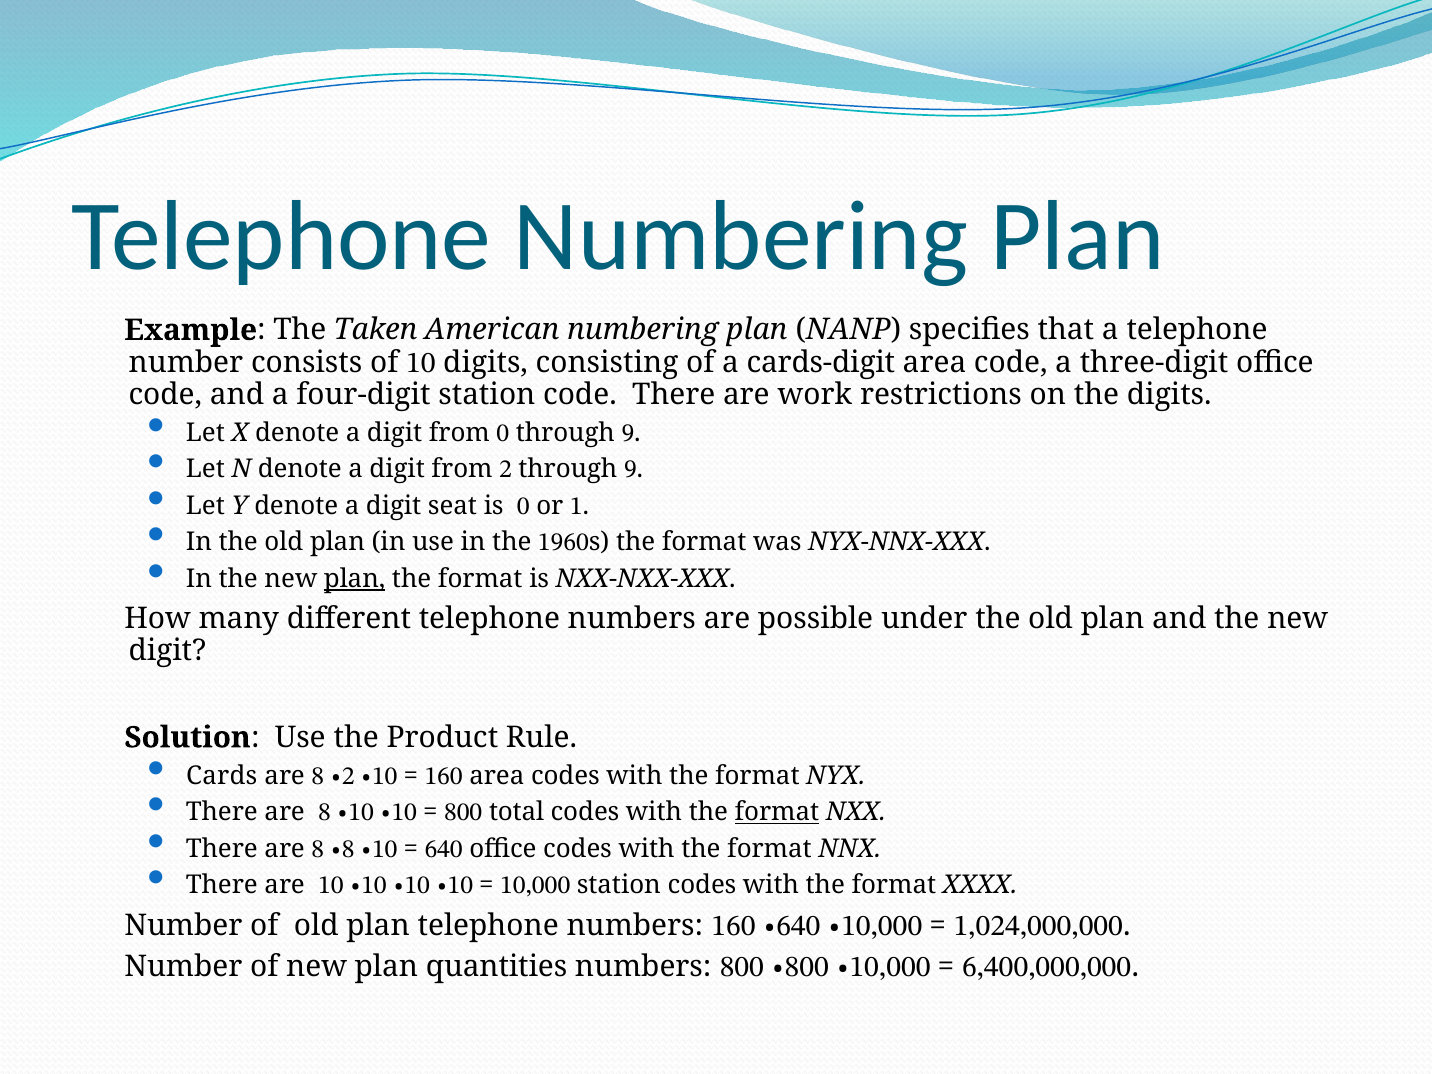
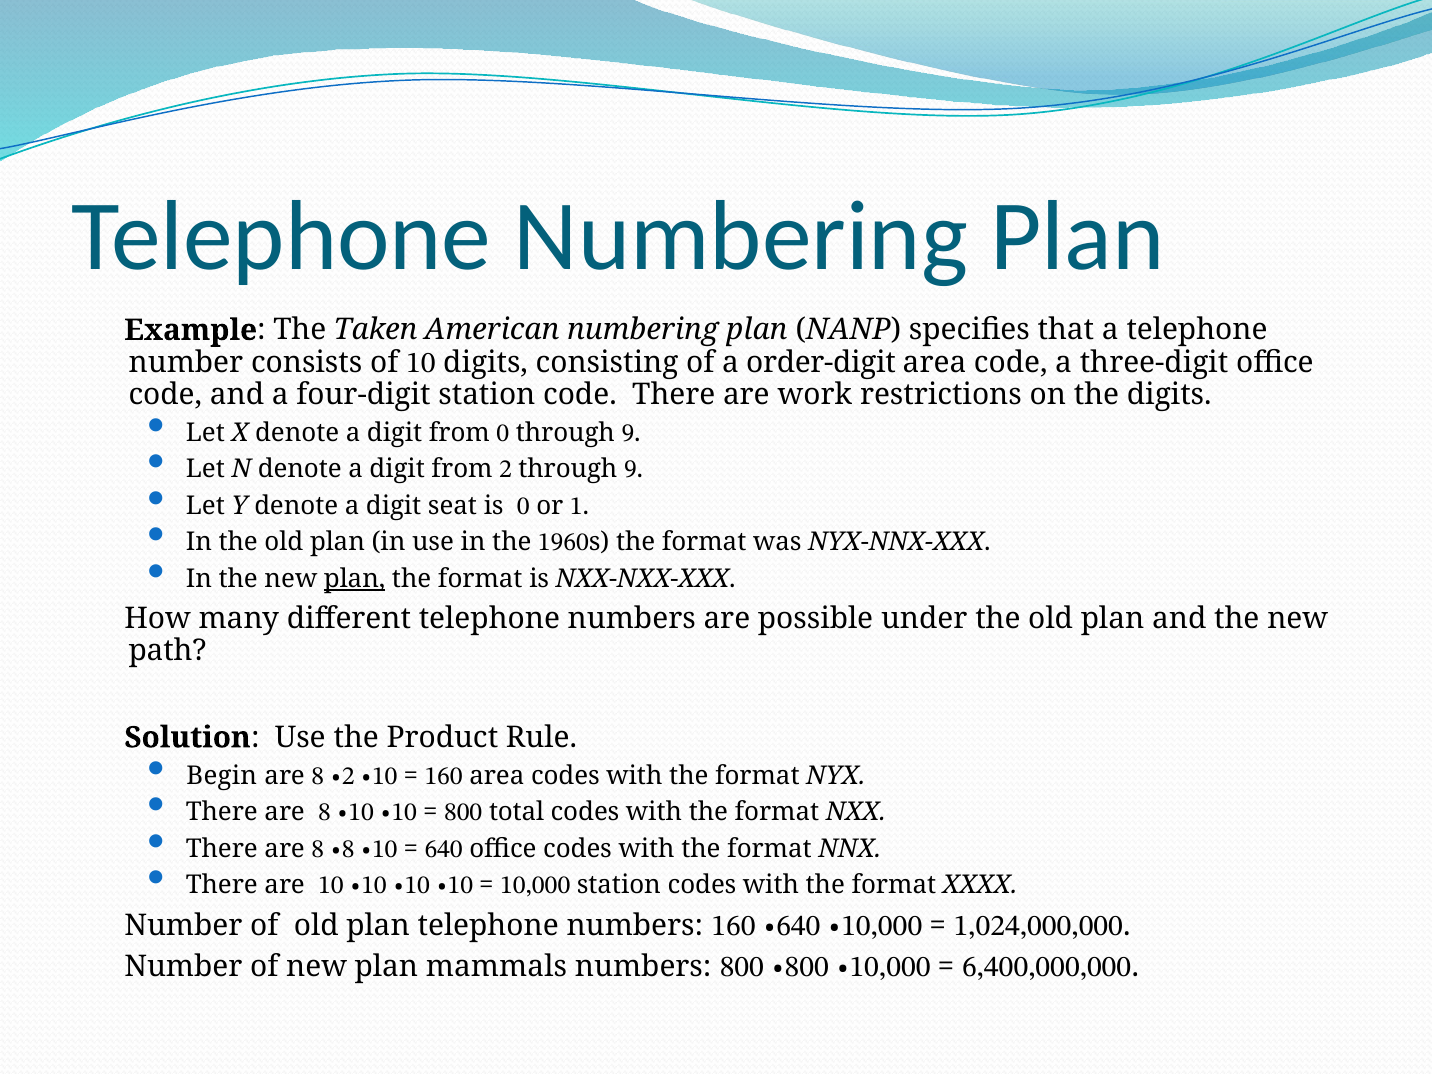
cards-digit: cards-digit -> order-digit (821, 362)
digit: digit -> path (168, 651)
Cards: Cards -> Begin (222, 776)
format underline: present -> none (777, 812)
quantities: quantities -> mammals (496, 967)
